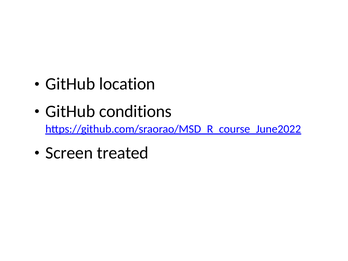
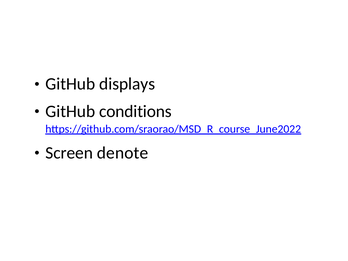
location: location -> displays (127, 84)
treated: treated -> denote (123, 153)
